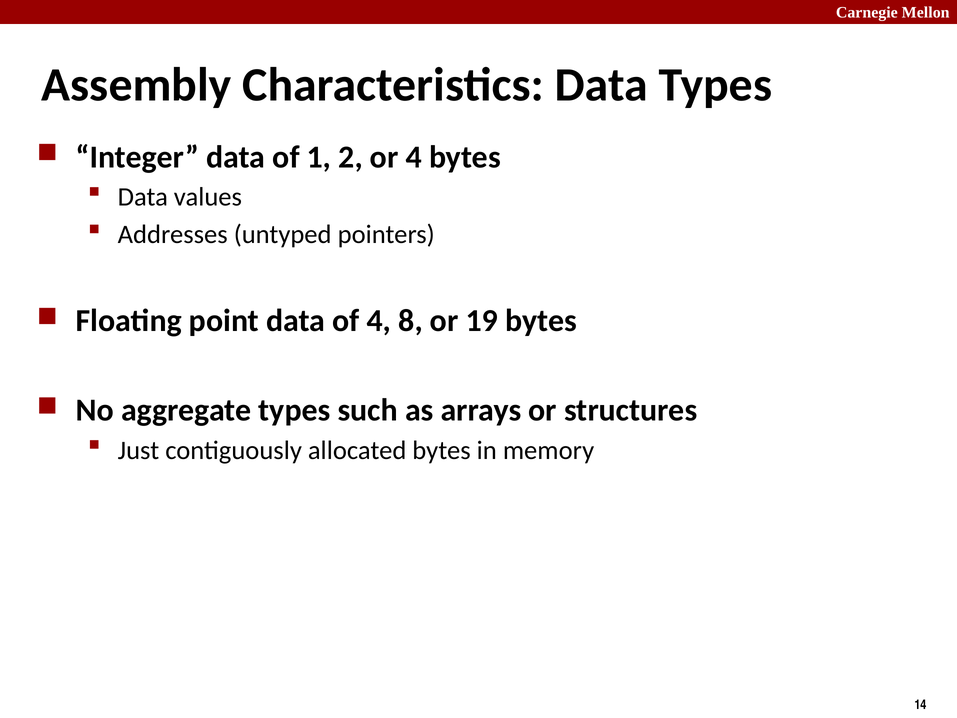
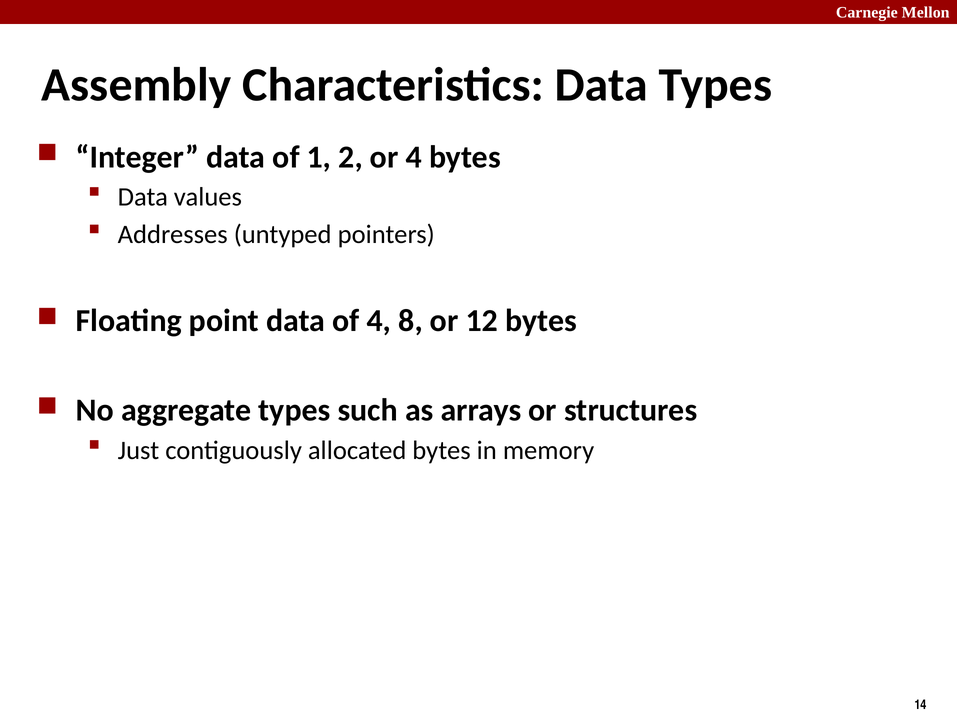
19: 19 -> 12 (482, 321)
